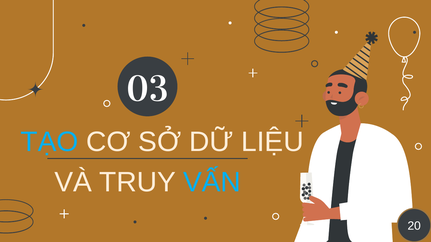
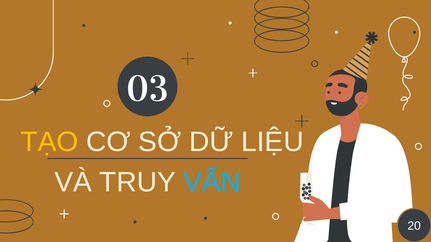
TẠO colour: light blue -> yellow (49, 142)
